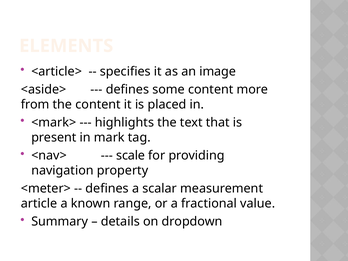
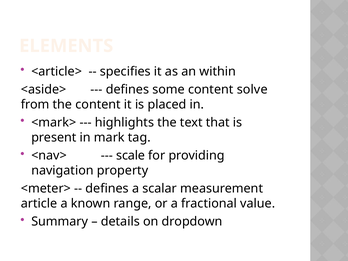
image: image -> within (218, 71)
more: more -> solve (252, 89)
